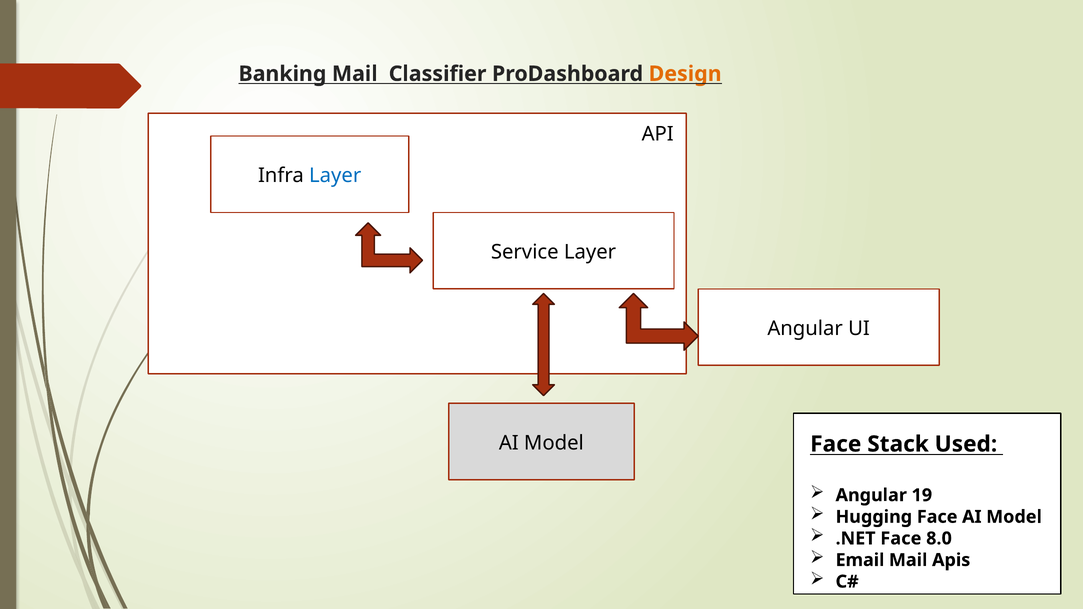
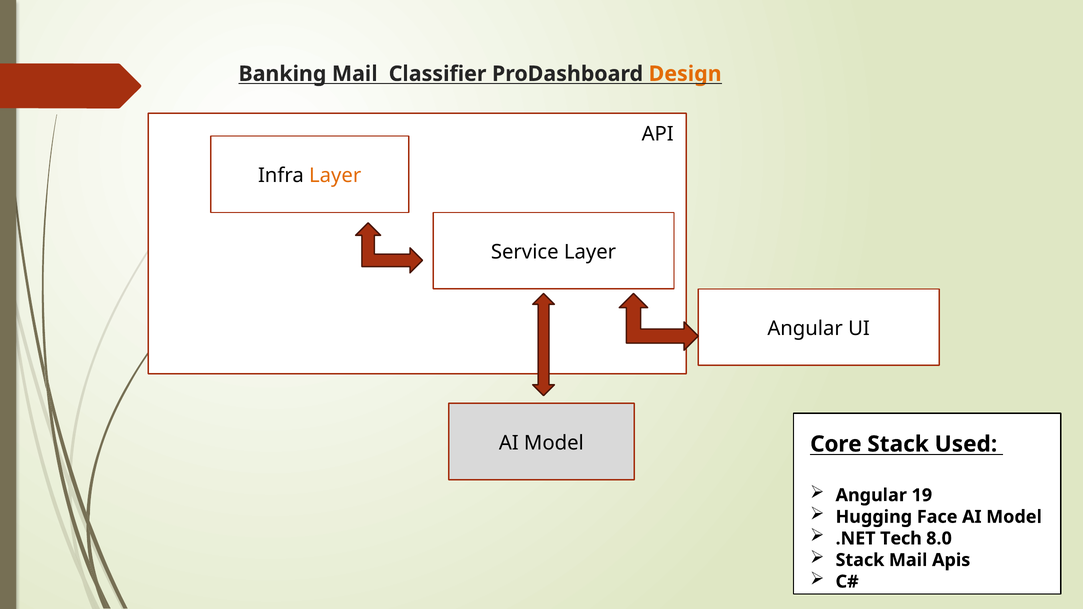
Layer colour: blue -> orange (335, 176)
Face: Face -> Core (836, 444)
.NET Face: Face -> Tech (901, 539)
Email: Email -> Stack (860, 560)
